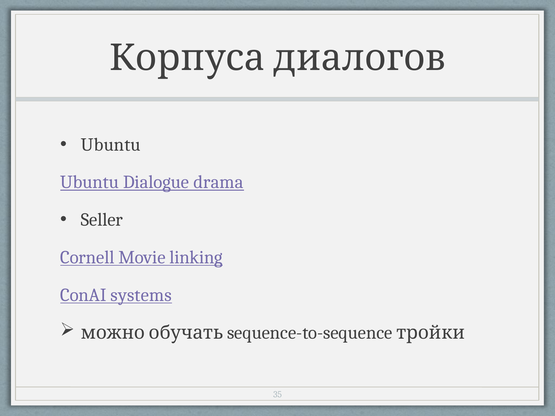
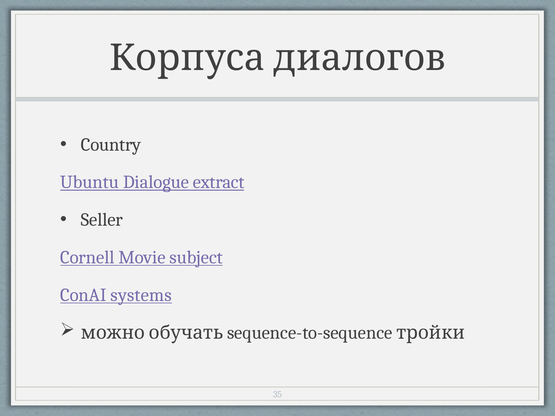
Ubuntu: Ubuntu -> Country (111, 145)
drama: drama -> extract (219, 182)
linking: linking -> subject (196, 258)
